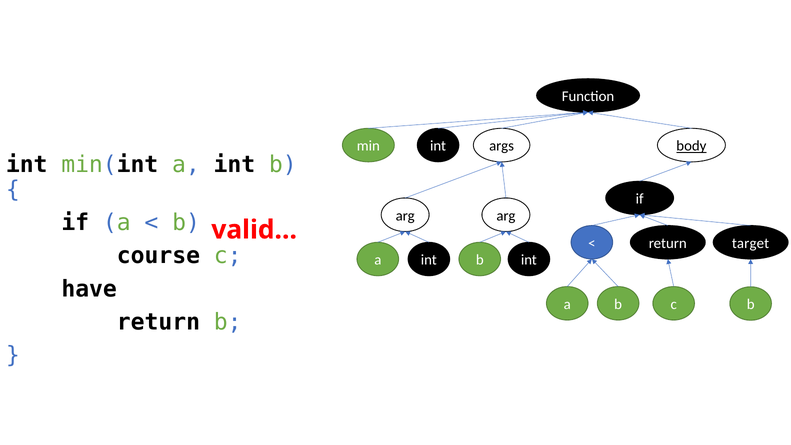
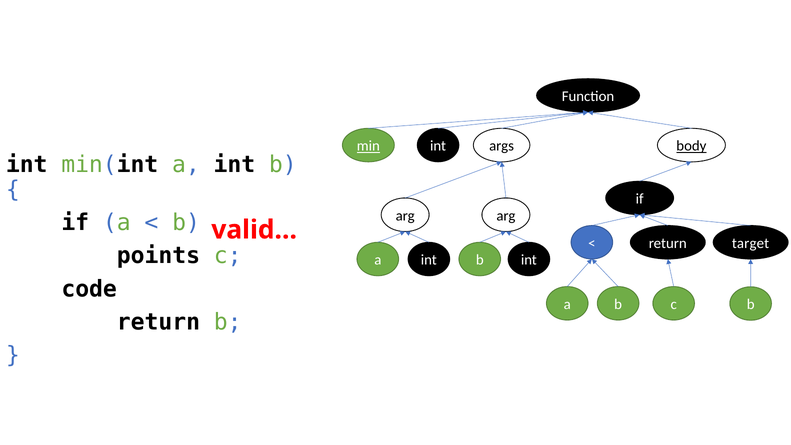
min underline: none -> present (368, 146)
course: course -> points (158, 256)
have: have -> code (89, 289)
